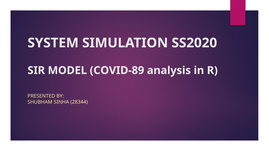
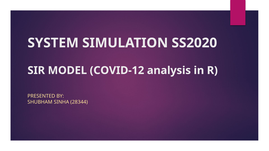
COVID-89: COVID-89 -> COVID-12 (117, 71)
